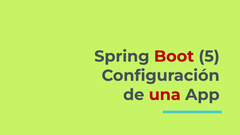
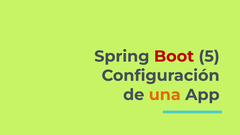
una colour: red -> orange (165, 95)
